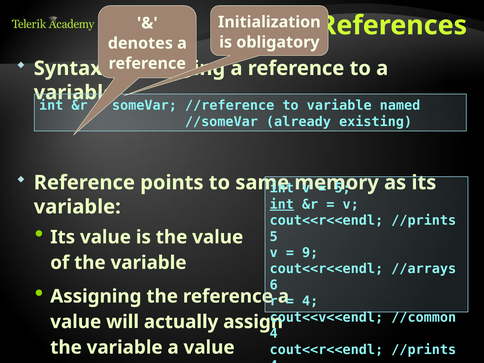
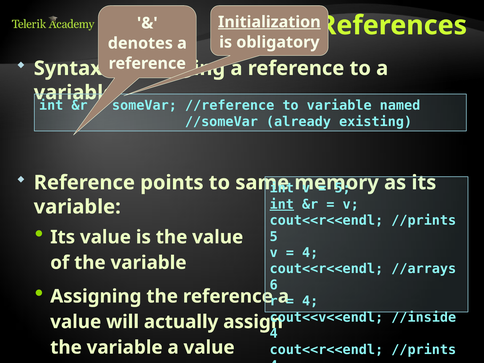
Initialization underline: none -> present (269, 22)
9: 9 -> 4 (310, 253)
//common: //common -> //inside (424, 317)
